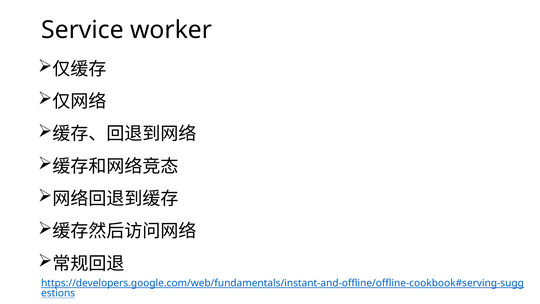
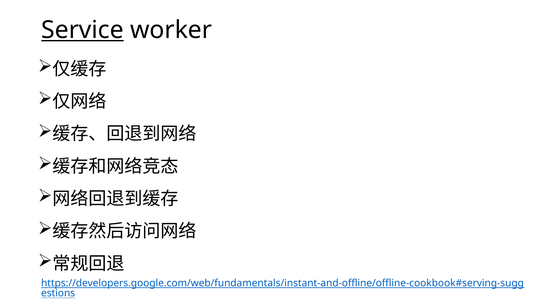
Service underline: none -> present (82, 30)
